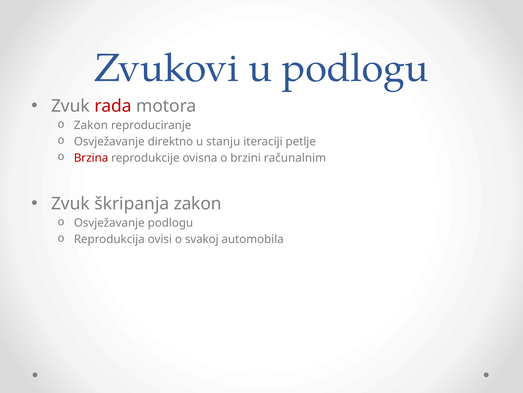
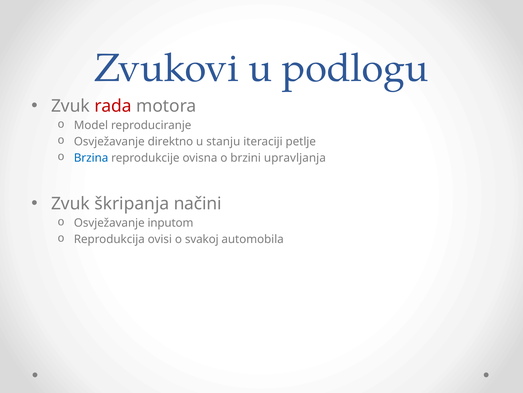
o Zakon: Zakon -> Model (91, 125)
Brzina colour: red -> blue (91, 158)
računalnim: računalnim -> upravljanja (295, 158)
škripanja zakon: zakon -> načini (198, 203)
Osvježavanje podlogu: podlogu -> inputom (170, 223)
